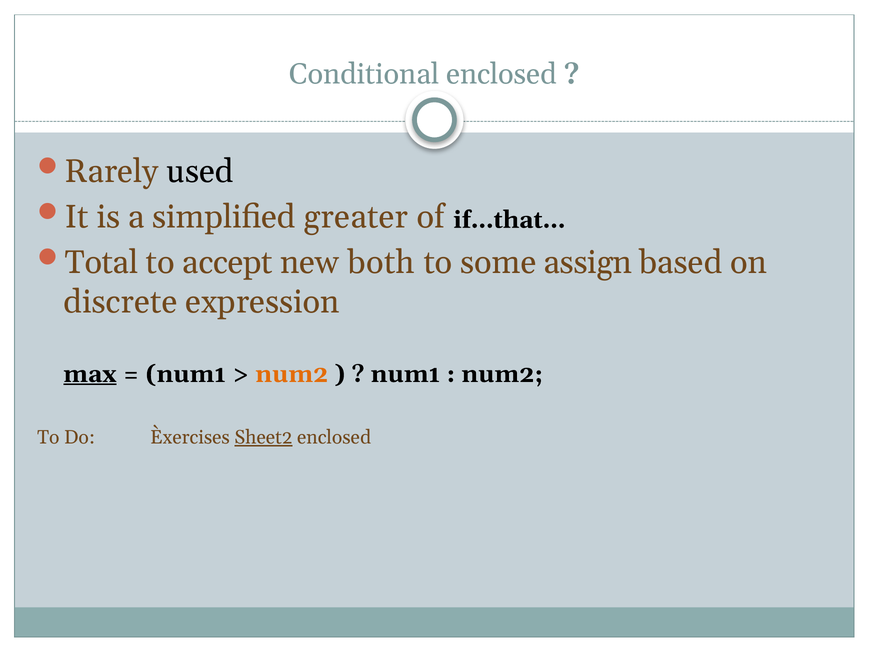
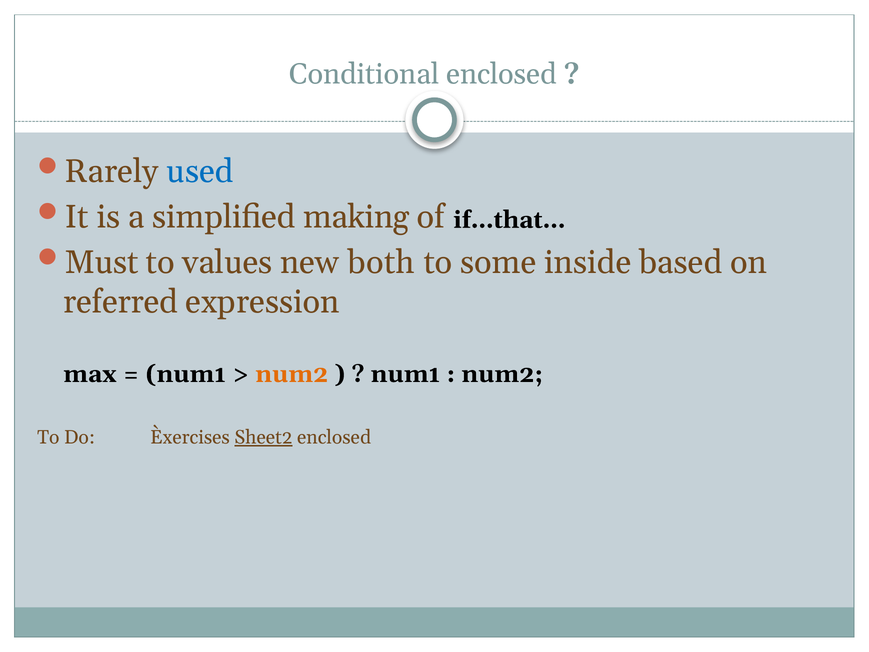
used colour: black -> blue (200, 171)
greater: greater -> making (356, 217)
Total: Total -> Must (102, 263)
accept: accept -> values (227, 263)
assign: assign -> inside (588, 263)
discrete: discrete -> referred (121, 302)
max underline: present -> none (90, 374)
